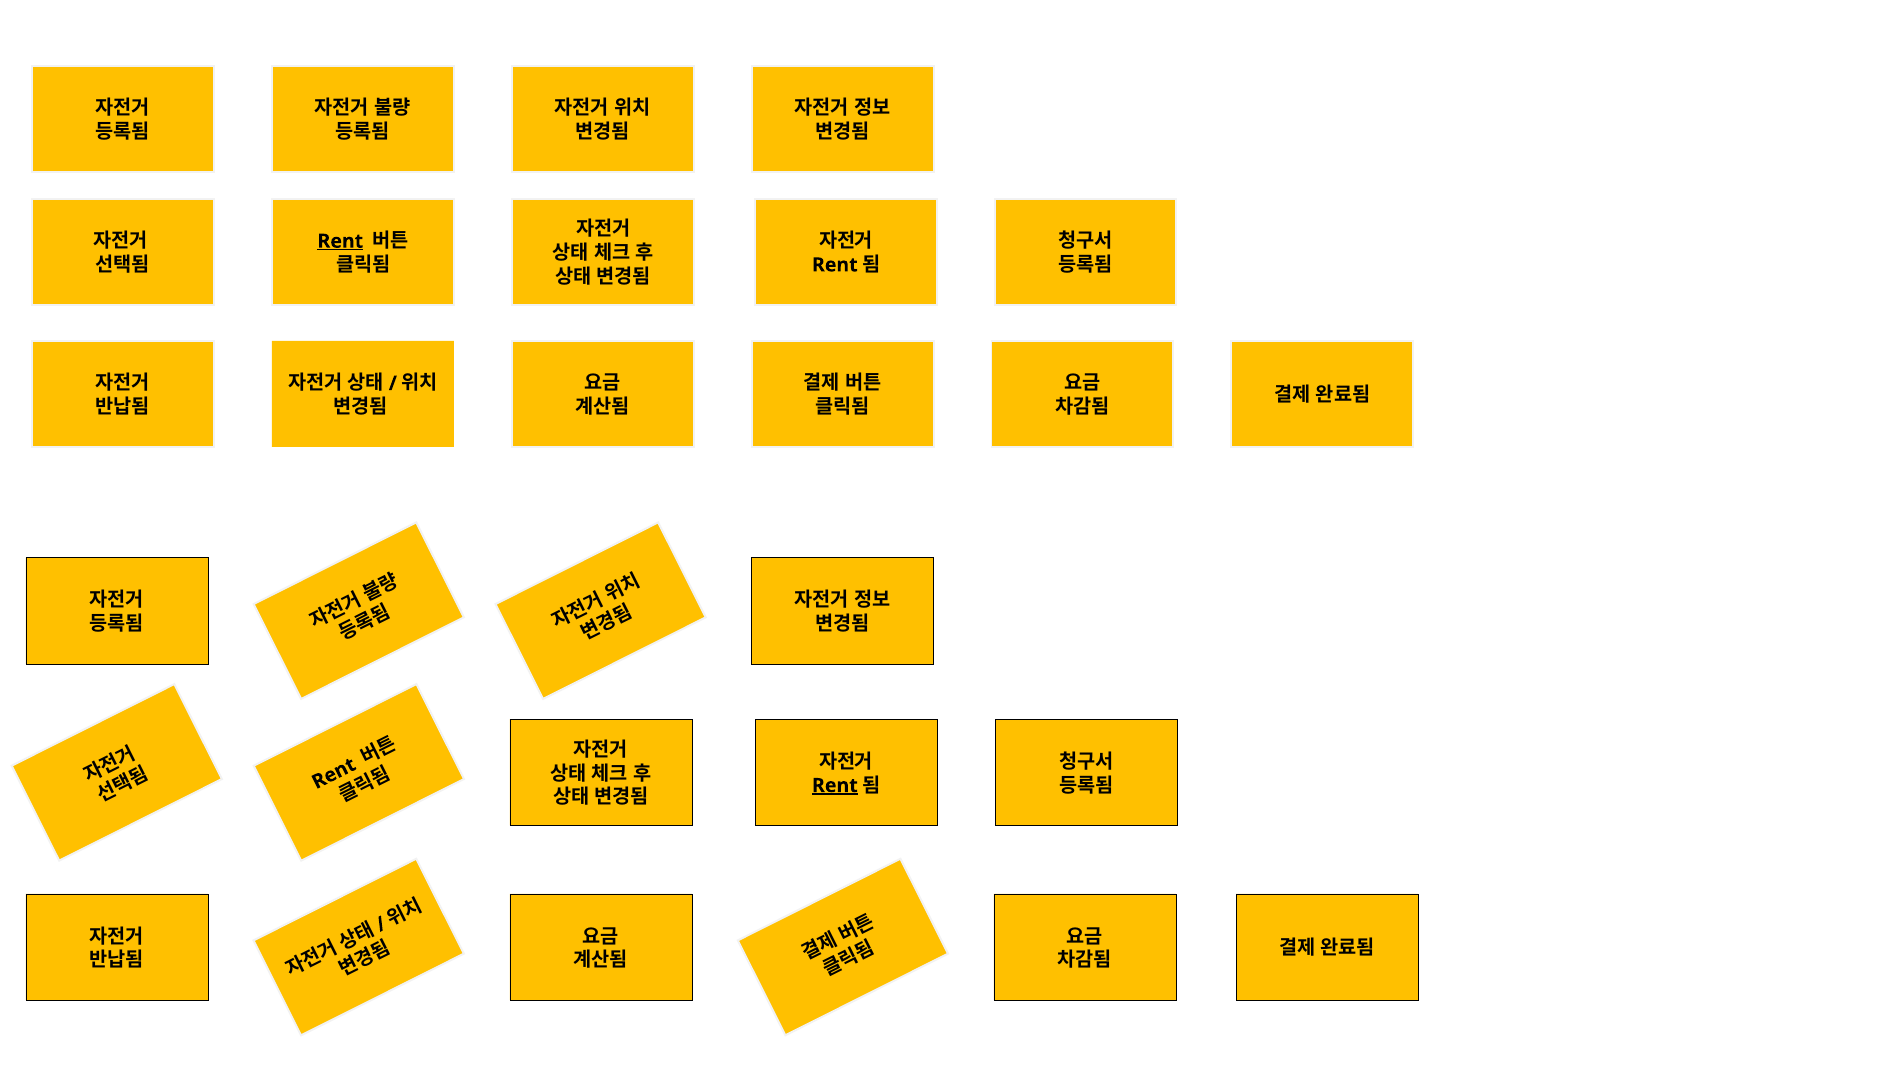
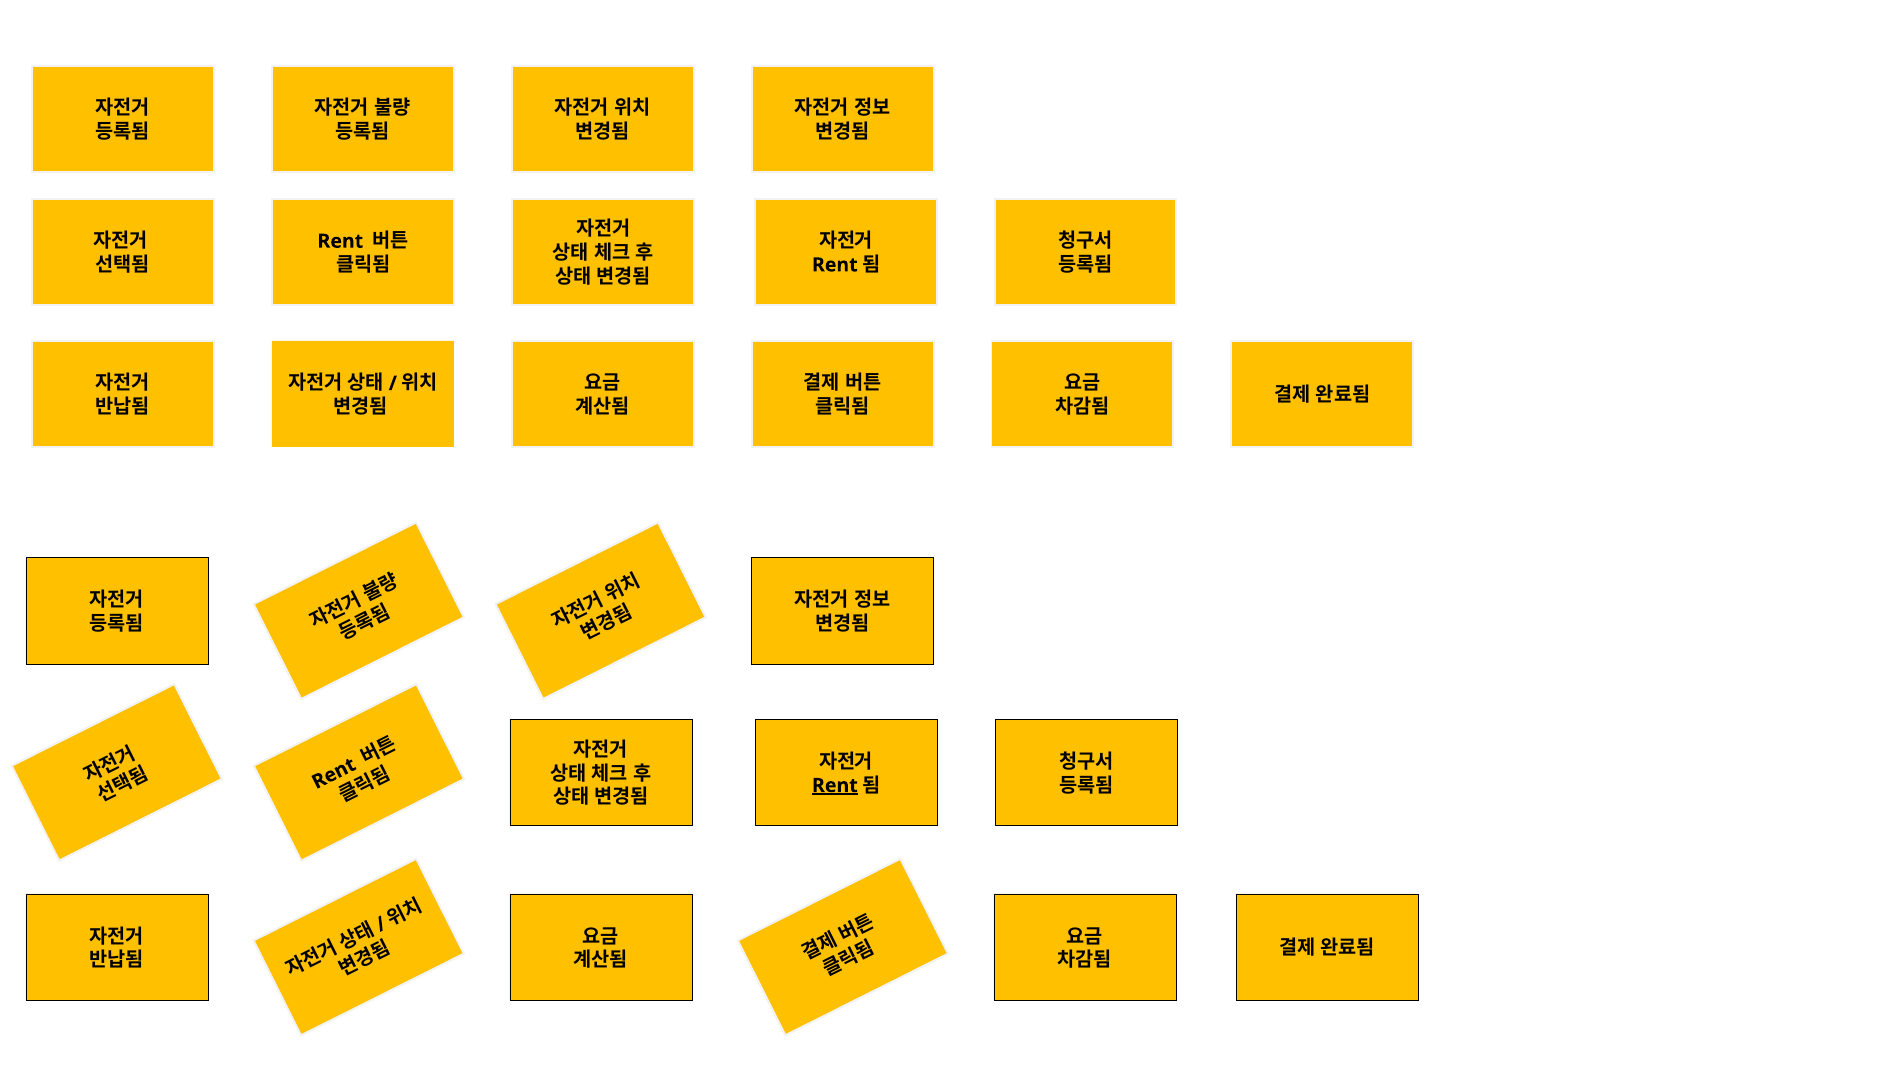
Rent underline: present -> none (340, 241)
